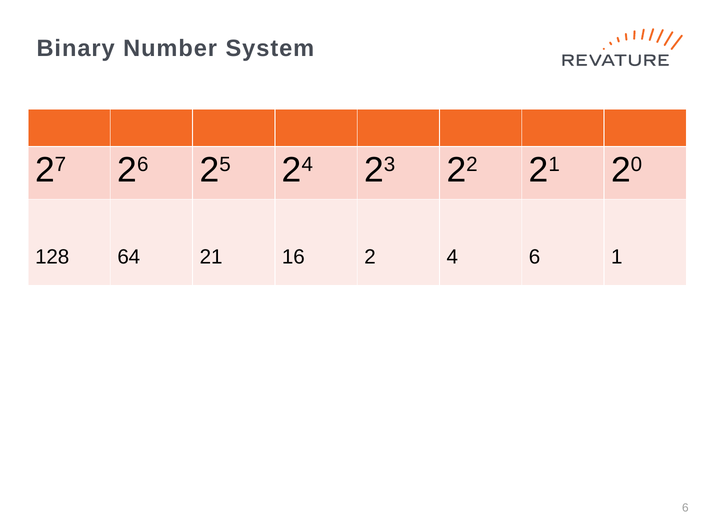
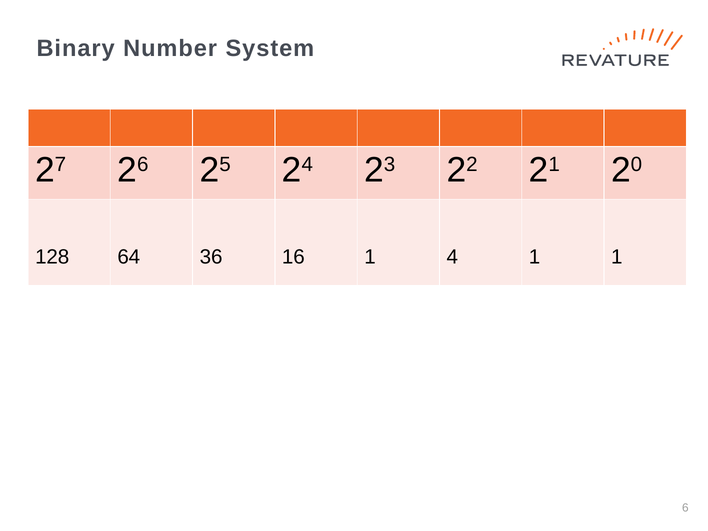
64 21: 21 -> 36 (211, 257)
16 2: 2 -> 1 (370, 257)
4 6: 6 -> 1 (535, 257)
